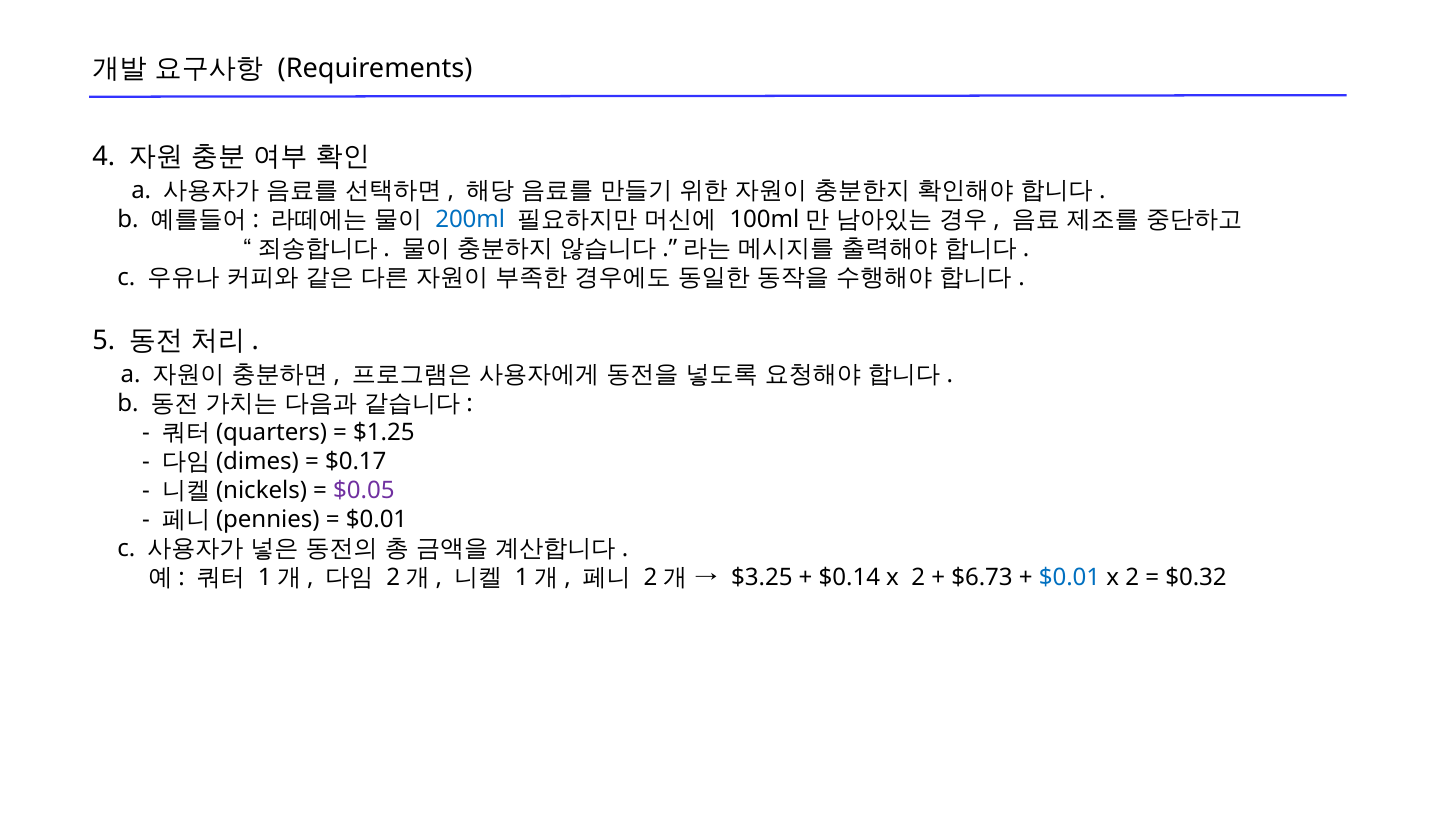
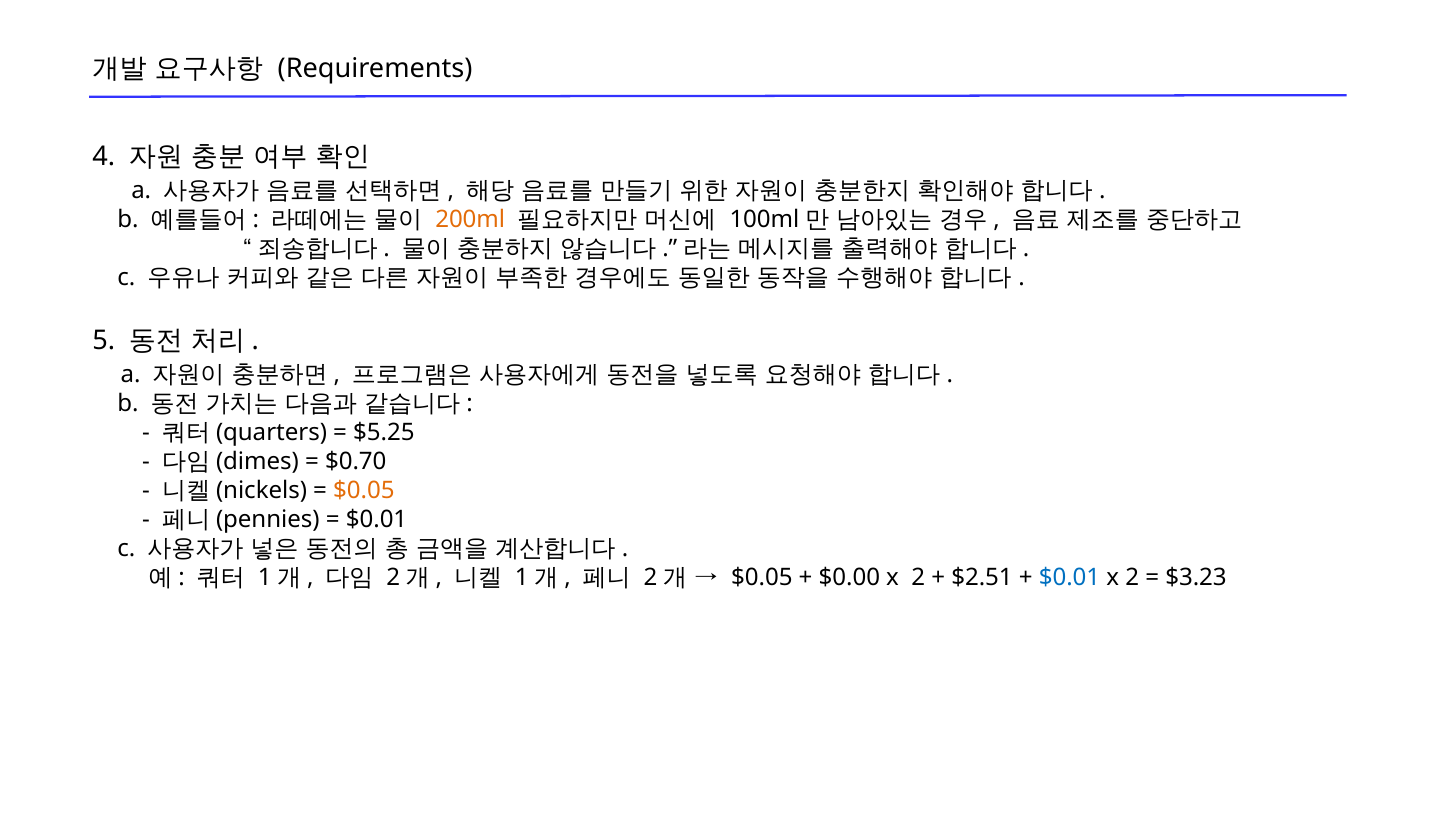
200ml colour: blue -> orange (470, 220)
$1.25: $1.25 -> $5.25 (384, 433)
$0.17: $0.17 -> $0.70 (356, 462)
$0.05 colour: purple -> orange (364, 491)
$3.25: $3.25 -> $0.05 (762, 578)
$0.14: $0.14 -> $0.00 (849, 578)
$6.73: $6.73 -> $2.51 (982, 578)
$0.32: $0.32 -> $3.23 (1196, 578)
